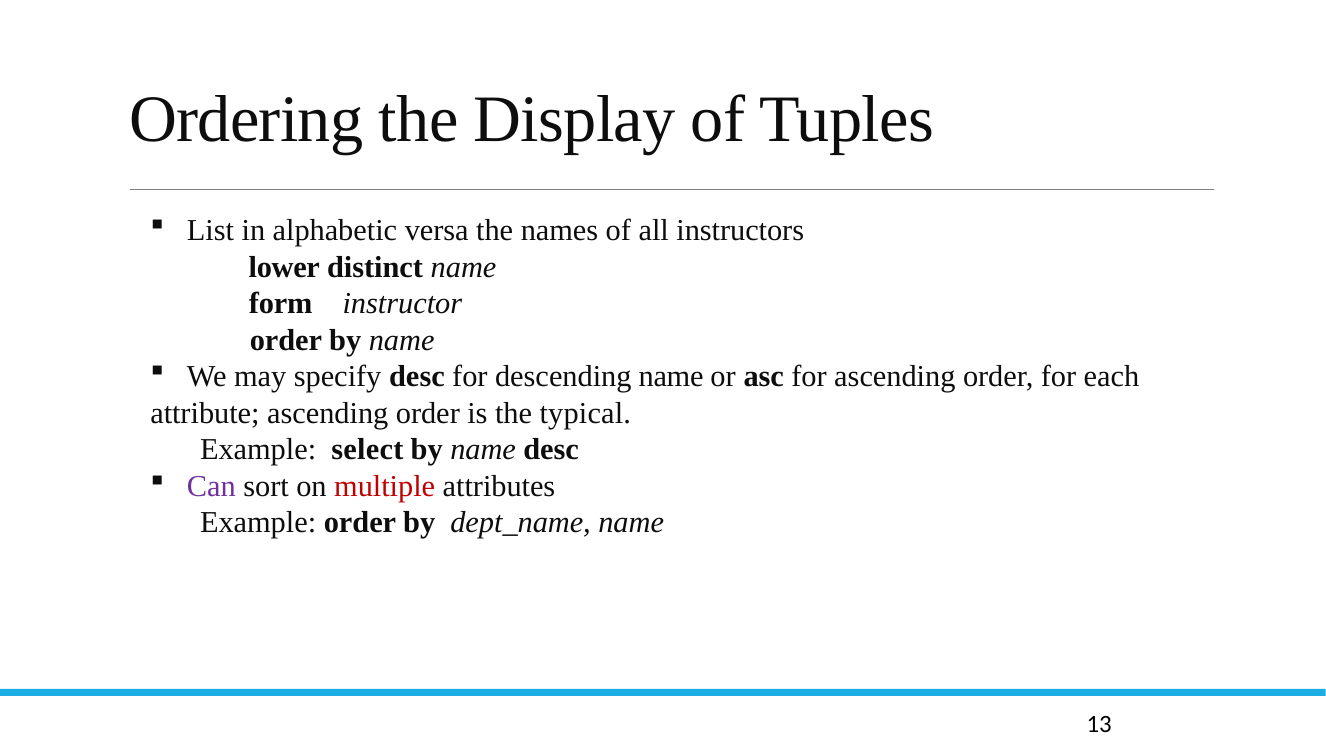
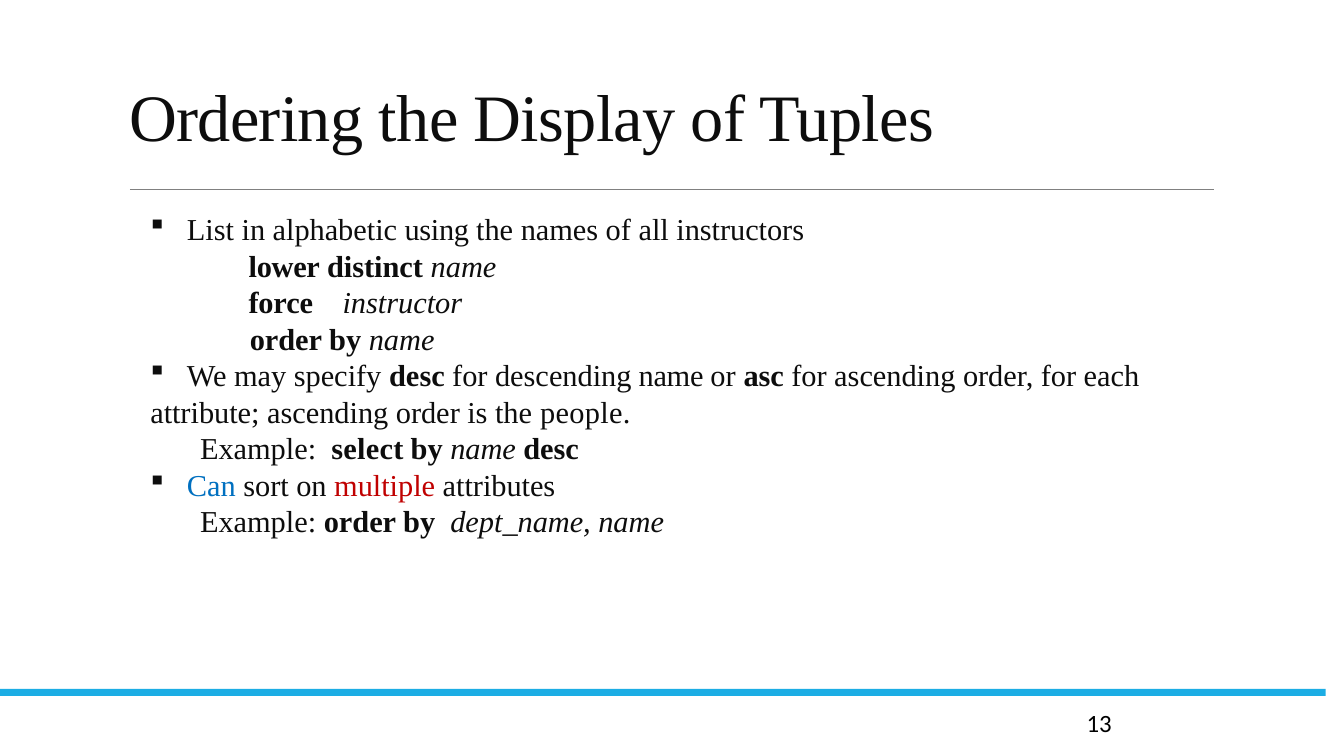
versa: versa -> using (437, 231)
form: form -> force (281, 304)
typical: typical -> people (585, 413)
Can colour: purple -> blue (211, 486)
